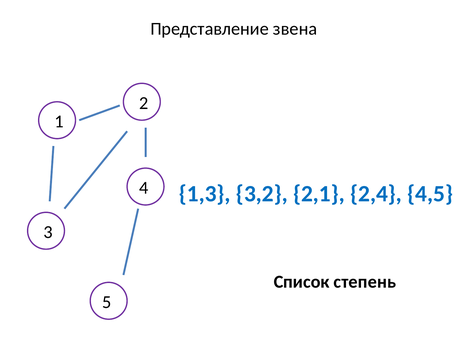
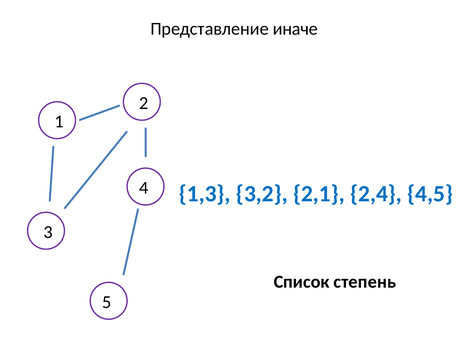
звена: звена -> иначе (295, 29)
